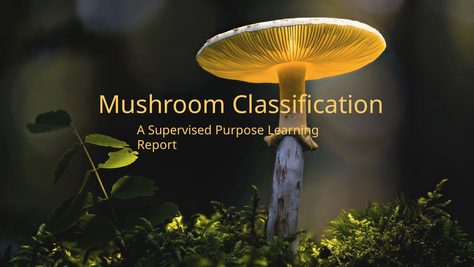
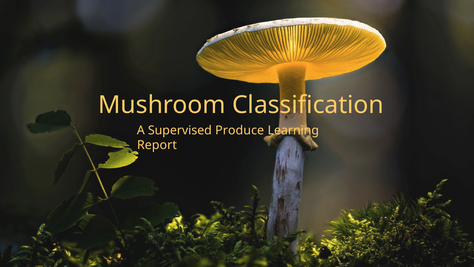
Purpose: Purpose -> Produce (240, 130)
